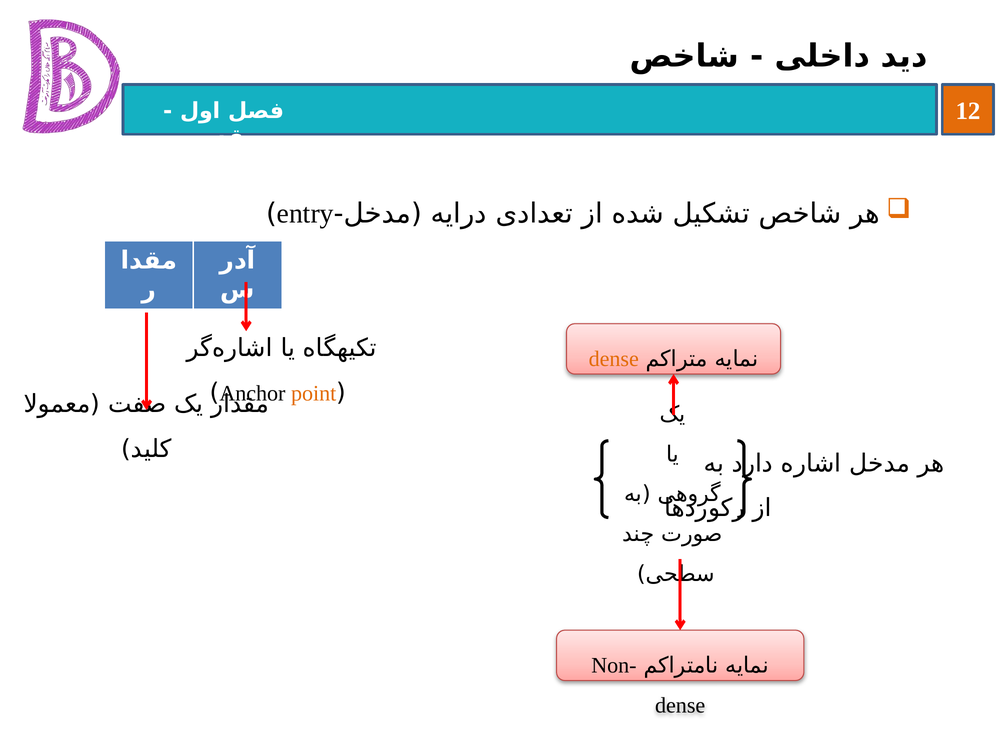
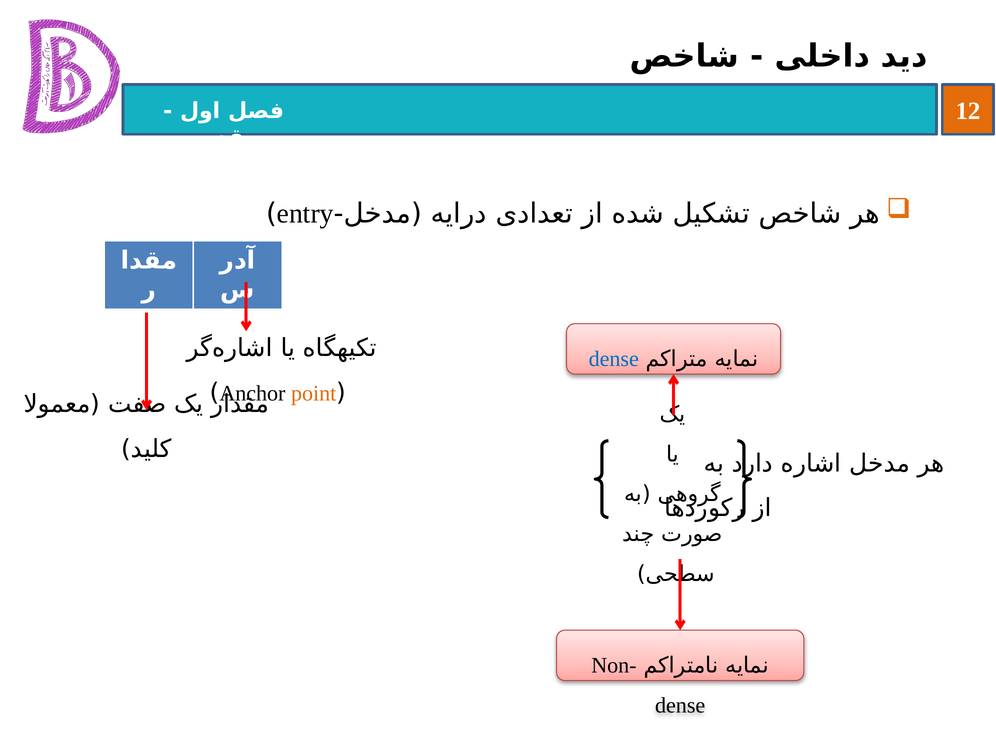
dense colour: orange -> blue (614, 359)
